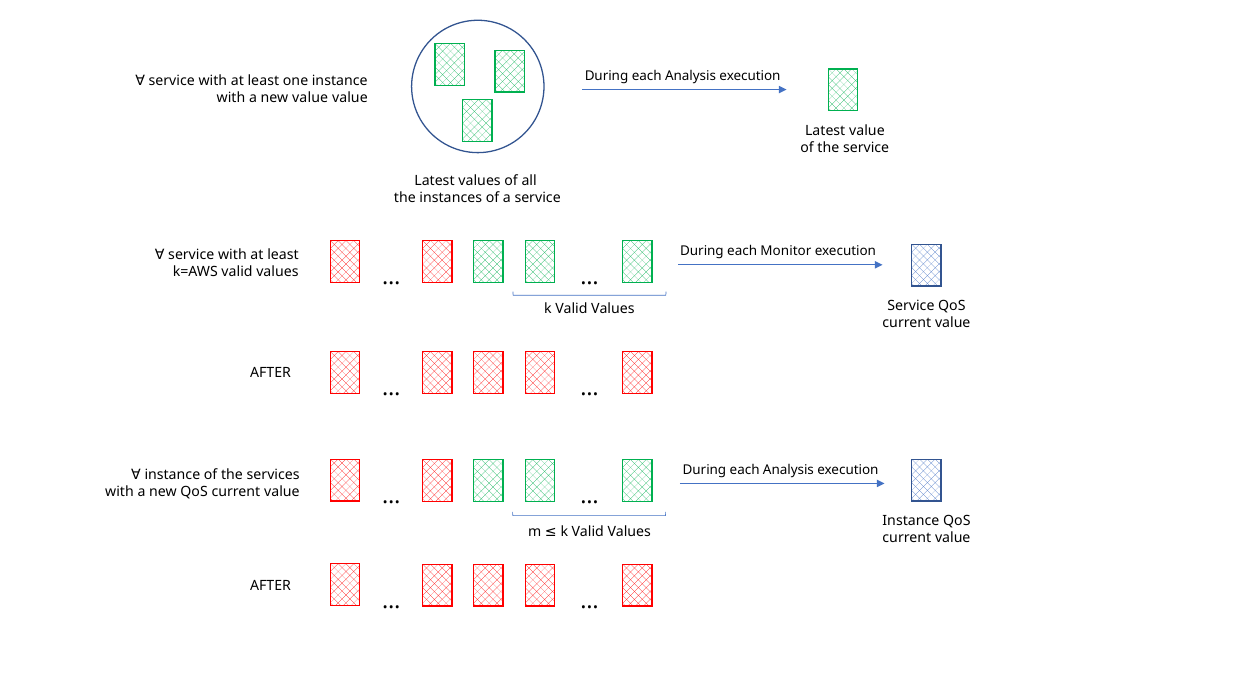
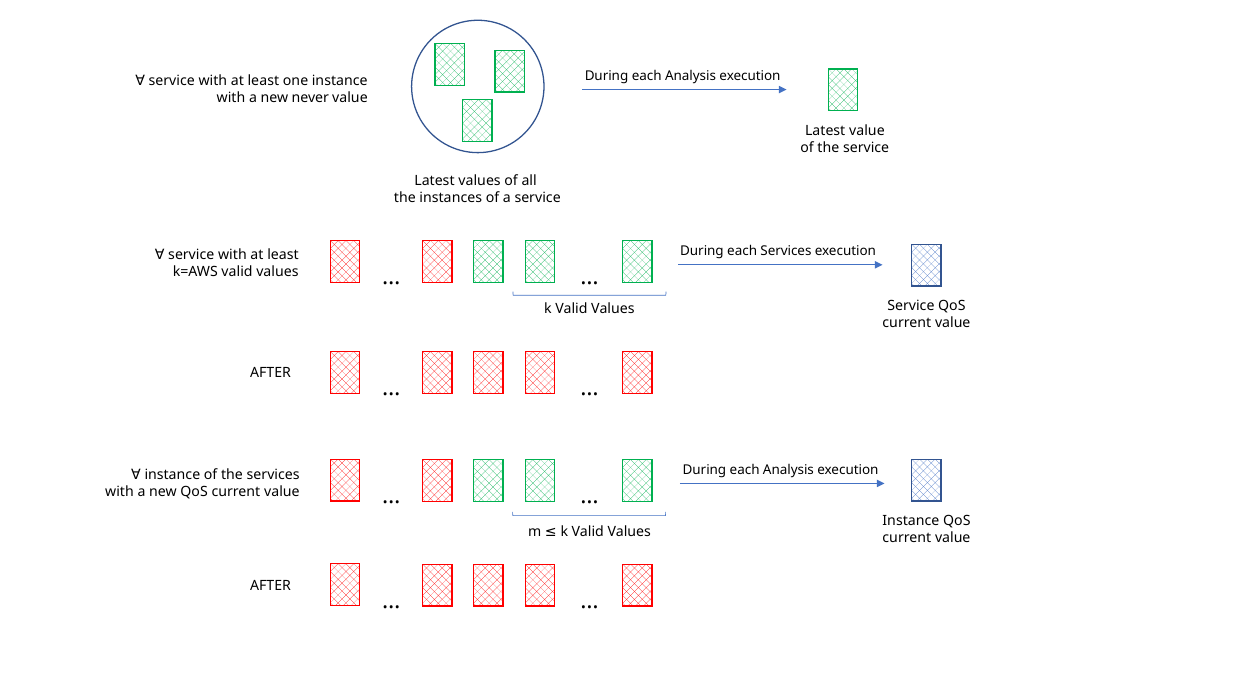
new value: value -> never (310, 97)
each Monitor: Monitor -> Services (786, 251)
